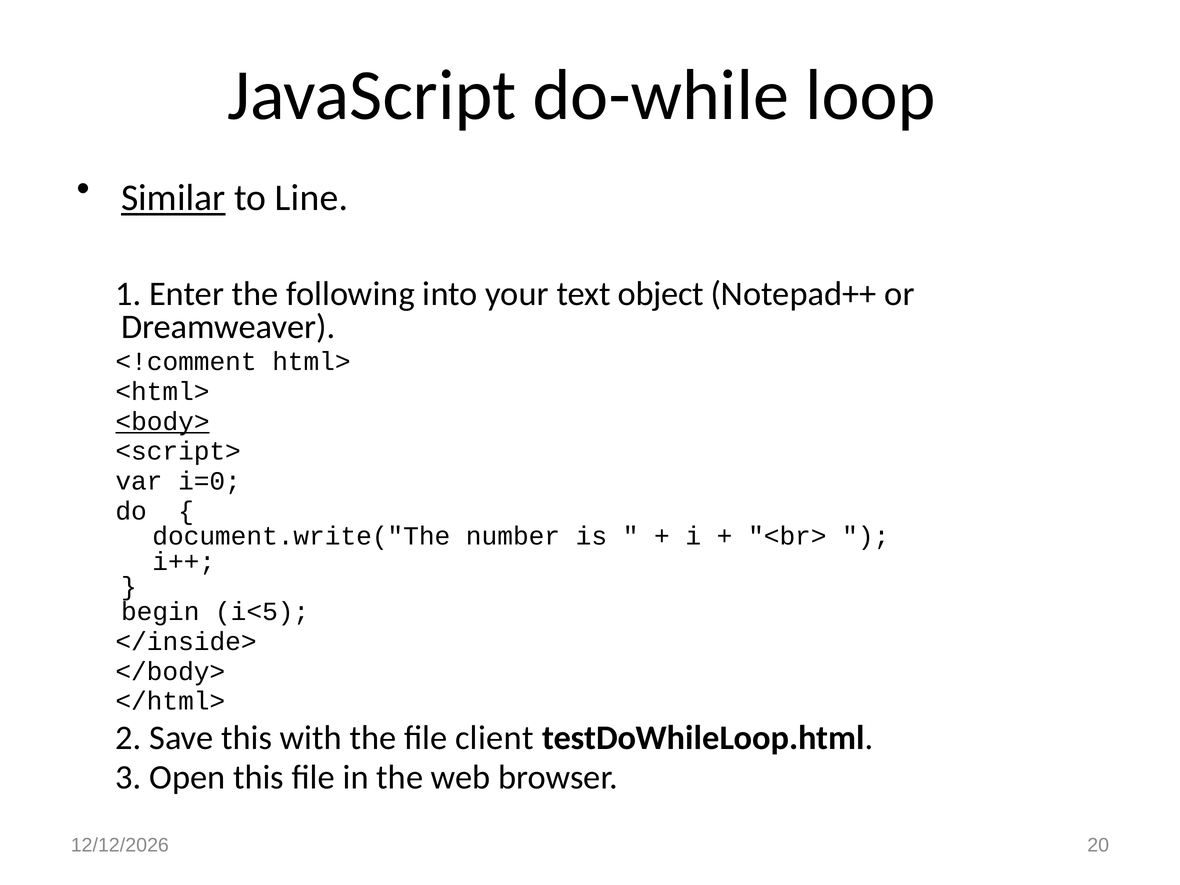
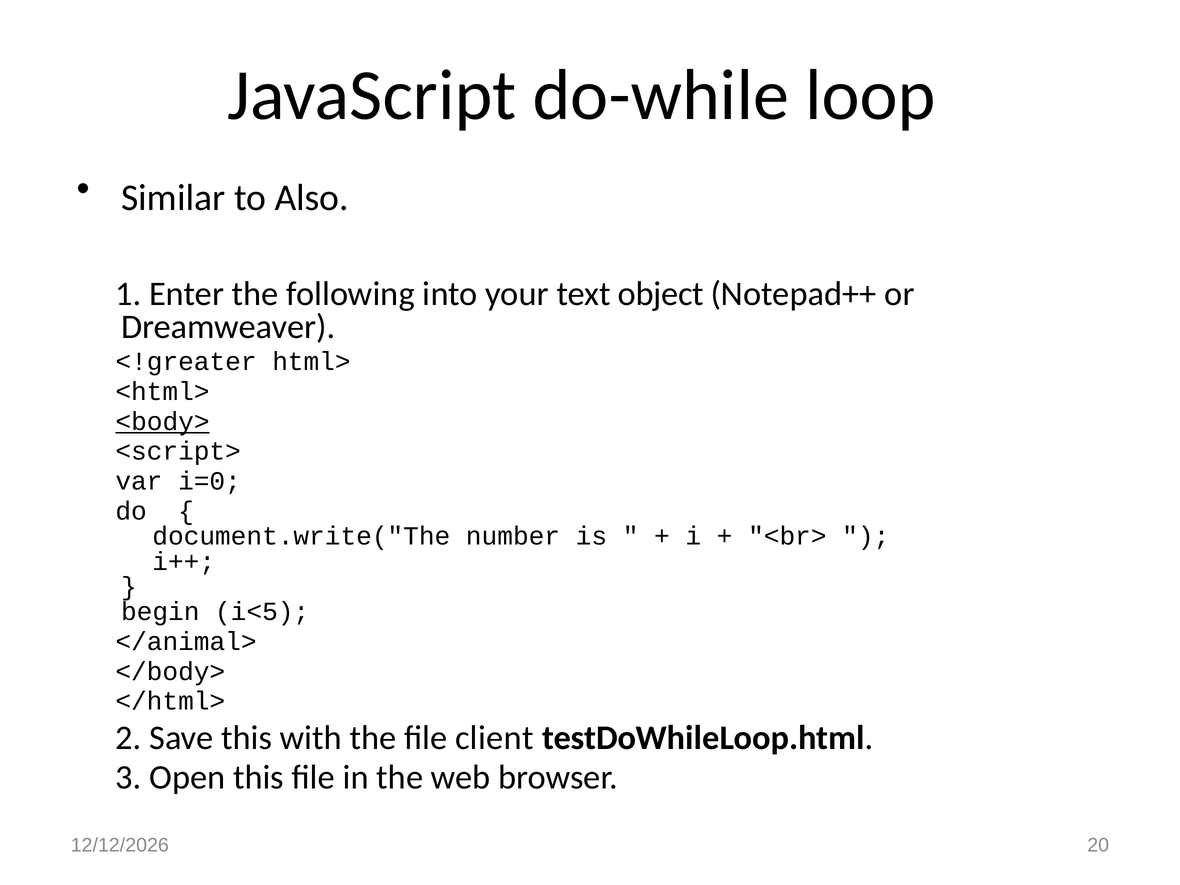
Similar underline: present -> none (173, 198)
Line: Line -> Also (312, 198)
<!comment: <!comment -> <!greater (186, 362)
</inside>: </inside> -> </animal> (186, 642)
